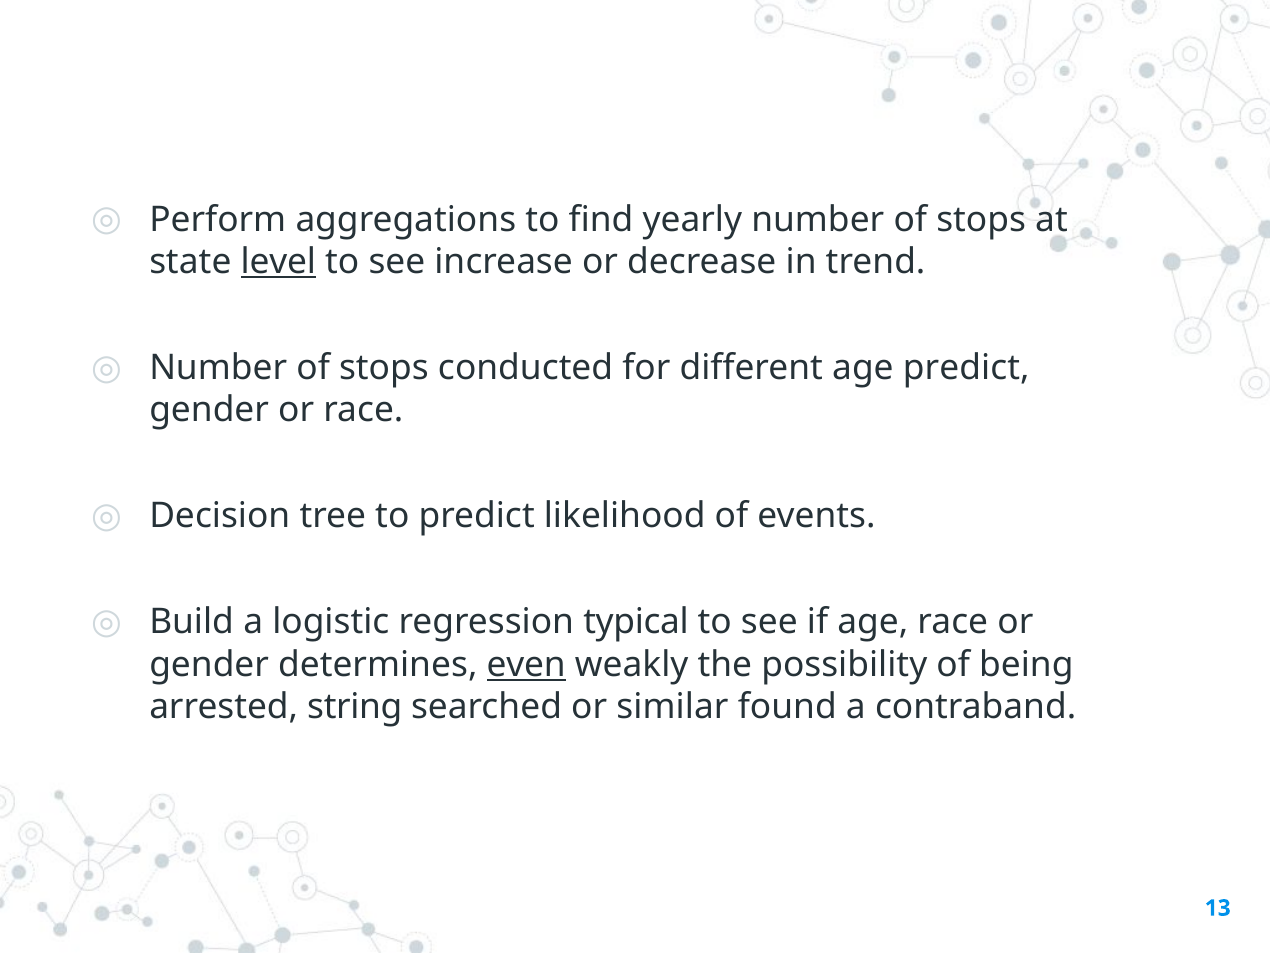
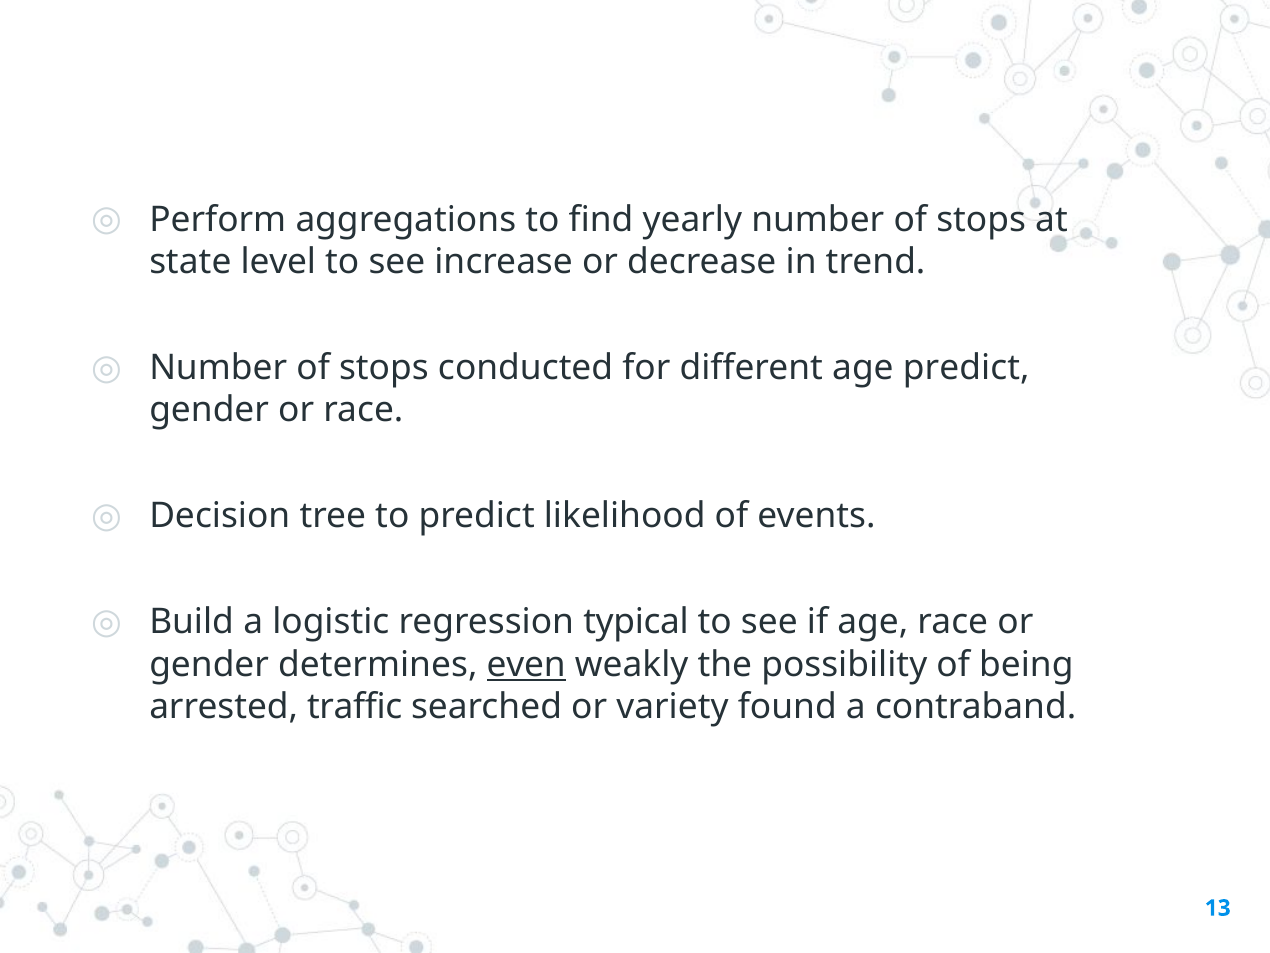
level underline: present -> none (278, 262)
string: string -> traffic (355, 707)
similar: similar -> variety (672, 707)
